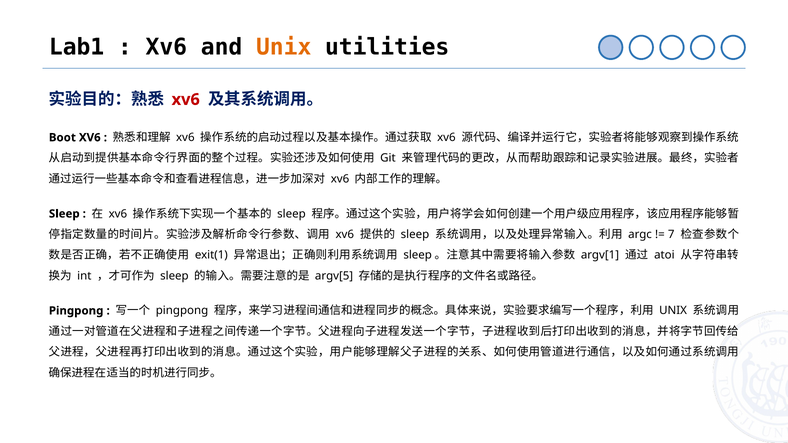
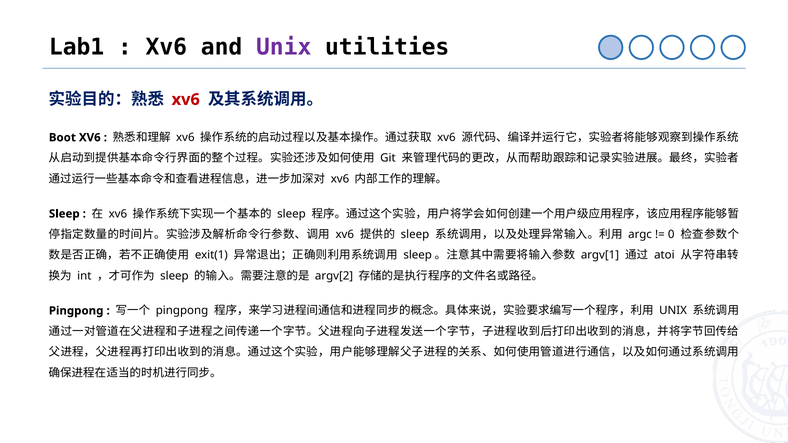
Unix colour: orange -> purple (284, 47)
7: 7 -> 0 (671, 235)
argv[5: argv[5 -> argv[2 (334, 276)
